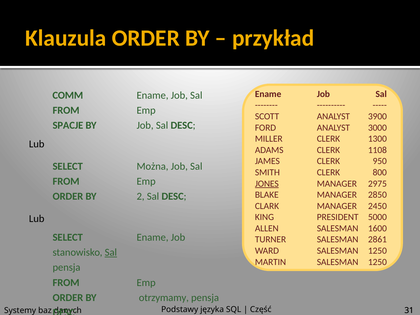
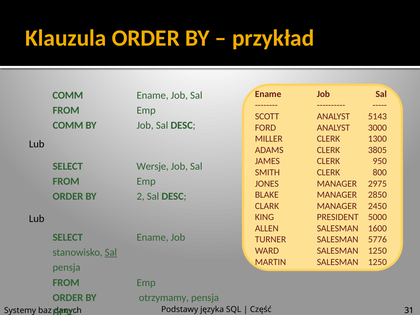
3900: 3900 -> 5143 (377, 116)
SPACJE: SPACJE -> COMM (68, 126)
1108: 1108 -> 3805 (377, 150)
Można: Można -> Wersje (153, 166)
JONES underline: present -> none (267, 184)
2861: 2861 -> 5776 (377, 240)
